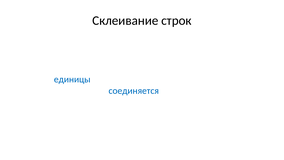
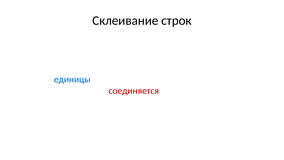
соединяется colour: blue -> red (134, 91)
